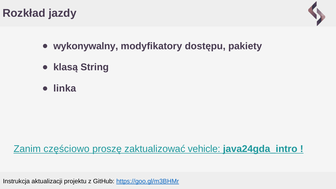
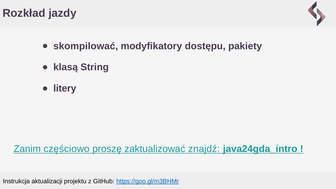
wykonywalny: wykonywalny -> skompilować (86, 46)
linka: linka -> litery (65, 88)
vehicle: vehicle -> znajdź (204, 149)
